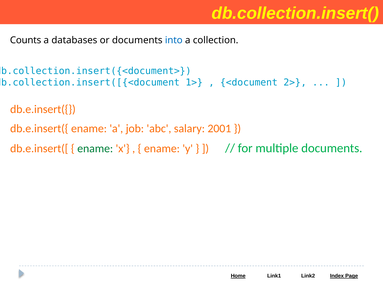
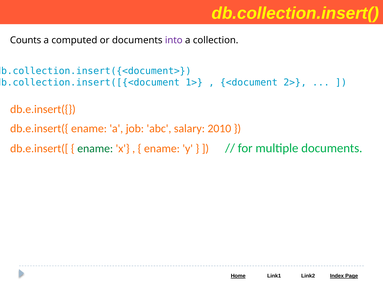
databases: databases -> computed (74, 40)
into colour: blue -> purple (174, 40)
2001: 2001 -> 2010 (219, 129)
